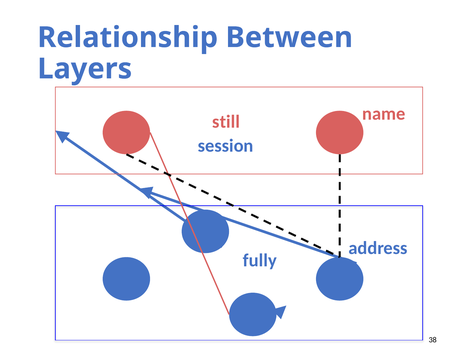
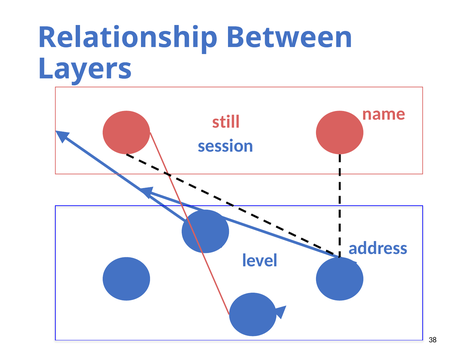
fully: fully -> level (260, 260)
